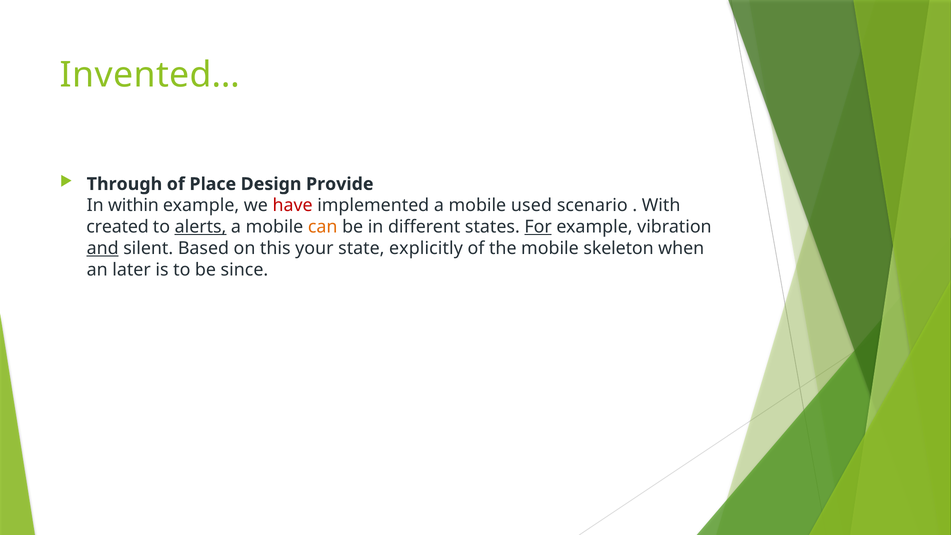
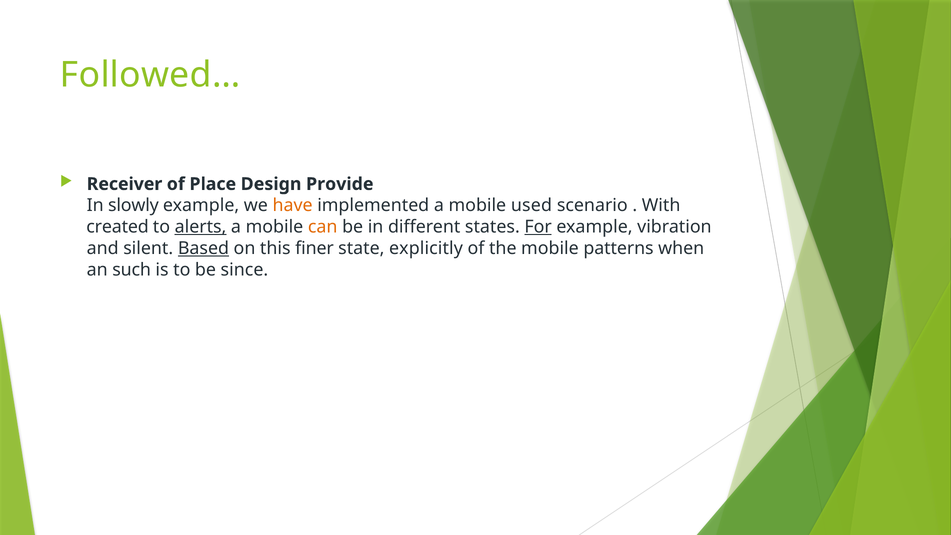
Invented…: Invented… -> Followed… (150, 75)
Through: Through -> Receiver (124, 184)
within: within -> slowly (133, 205)
have colour: red -> orange (293, 205)
and underline: present -> none (103, 248)
Based underline: none -> present (203, 248)
your: your -> finer (315, 248)
skeleton: skeleton -> patterns (619, 248)
later: later -> such (132, 270)
